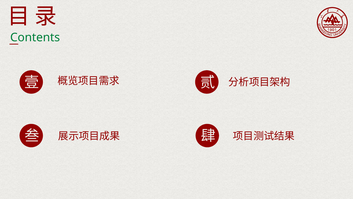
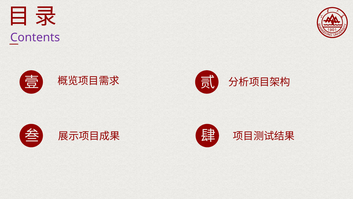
Contents colour: green -> purple (35, 37)
